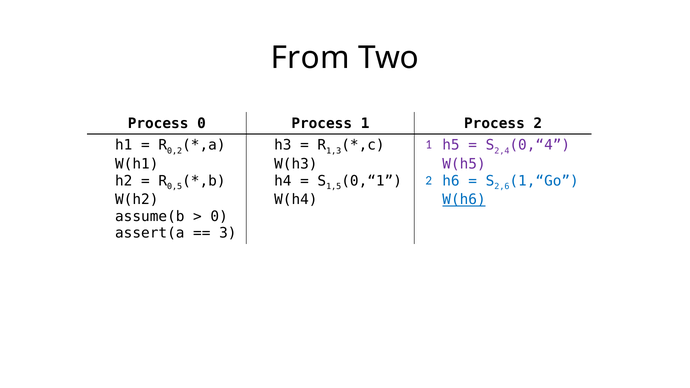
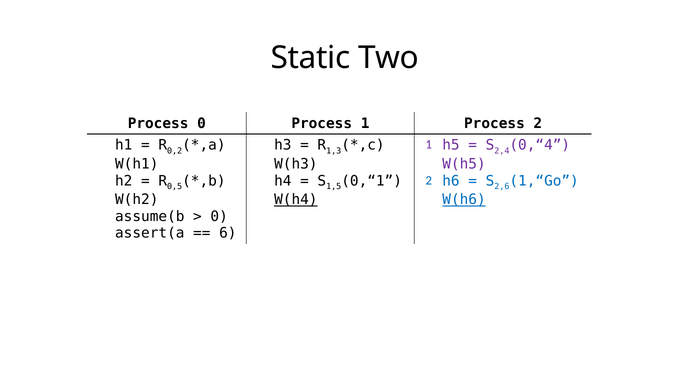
From: From -> Static (310, 58)
W(h4 underline: none -> present (296, 200)
3: 3 -> 6 (228, 233)
